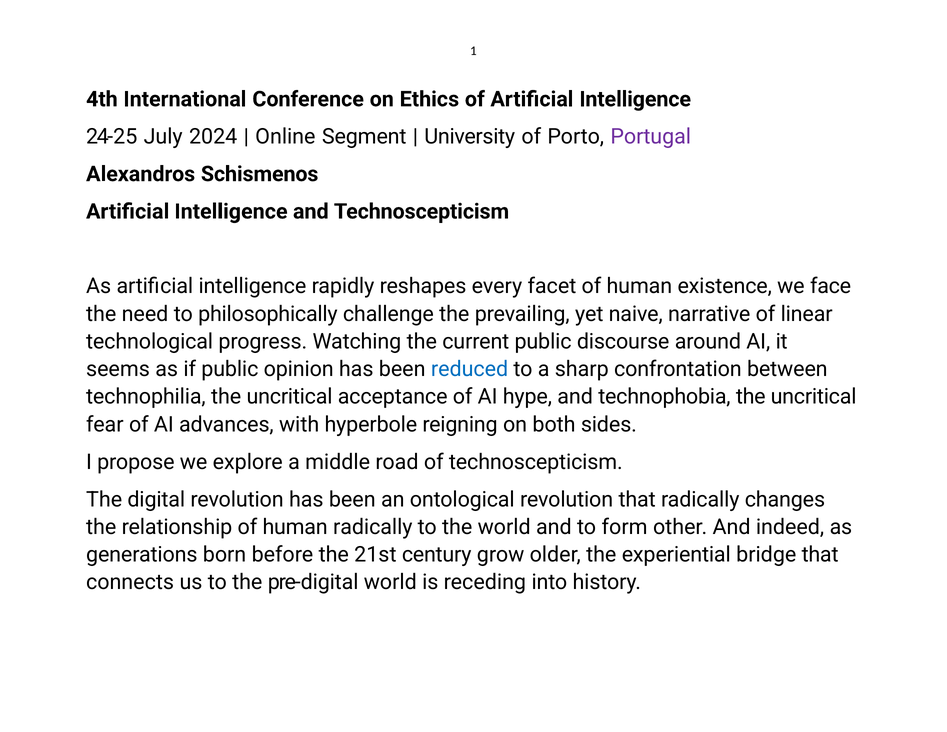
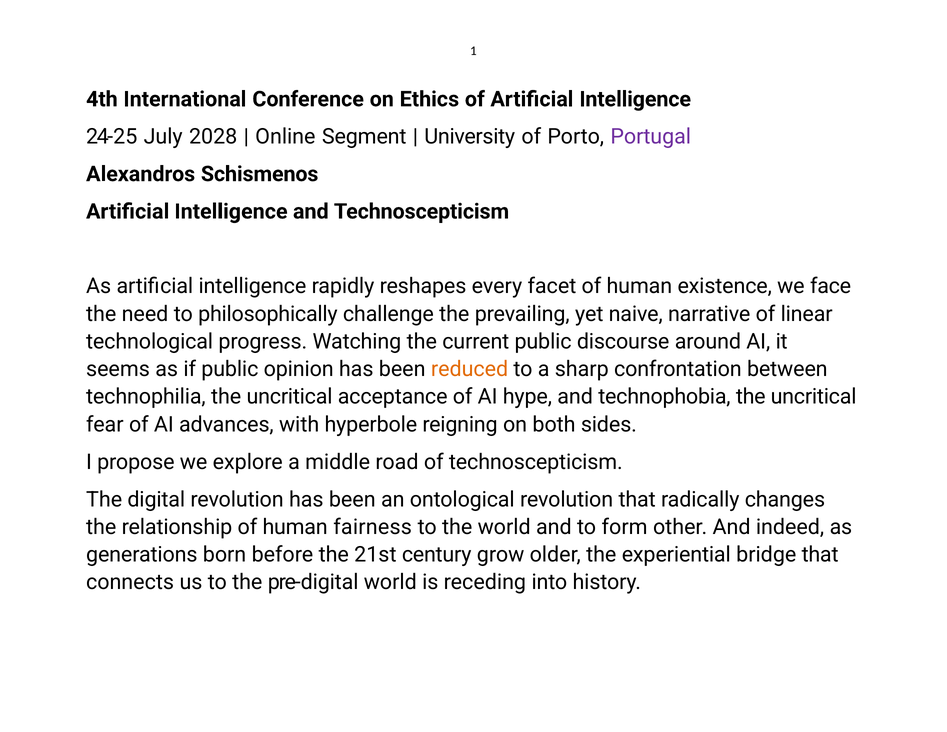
2024: 2024 -> 2028 (213, 137)
reduced colour: blue -> orange (470, 369)
human radically: radically -> fairness (373, 527)
